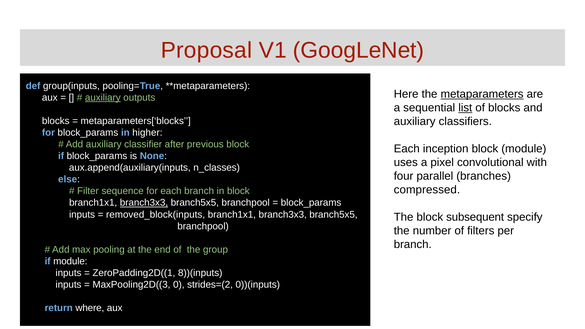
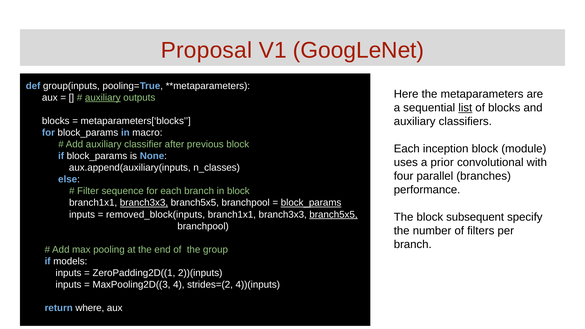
metaparameters underline: present -> none (482, 94)
higher: higher -> macro (147, 133)
pixel: pixel -> prior (442, 162)
compressed: compressed -> performance (427, 190)
block_params underline: none -> present (311, 203)
branch5x5 underline: none -> present (333, 215)
if module: module -> models (70, 261)
8))(inputs: 8))(inputs -> 2))(inputs (200, 273)
0: 0 -> 4 (179, 285)
0))(inputs: 0))(inputs -> 4))(inputs (258, 285)
